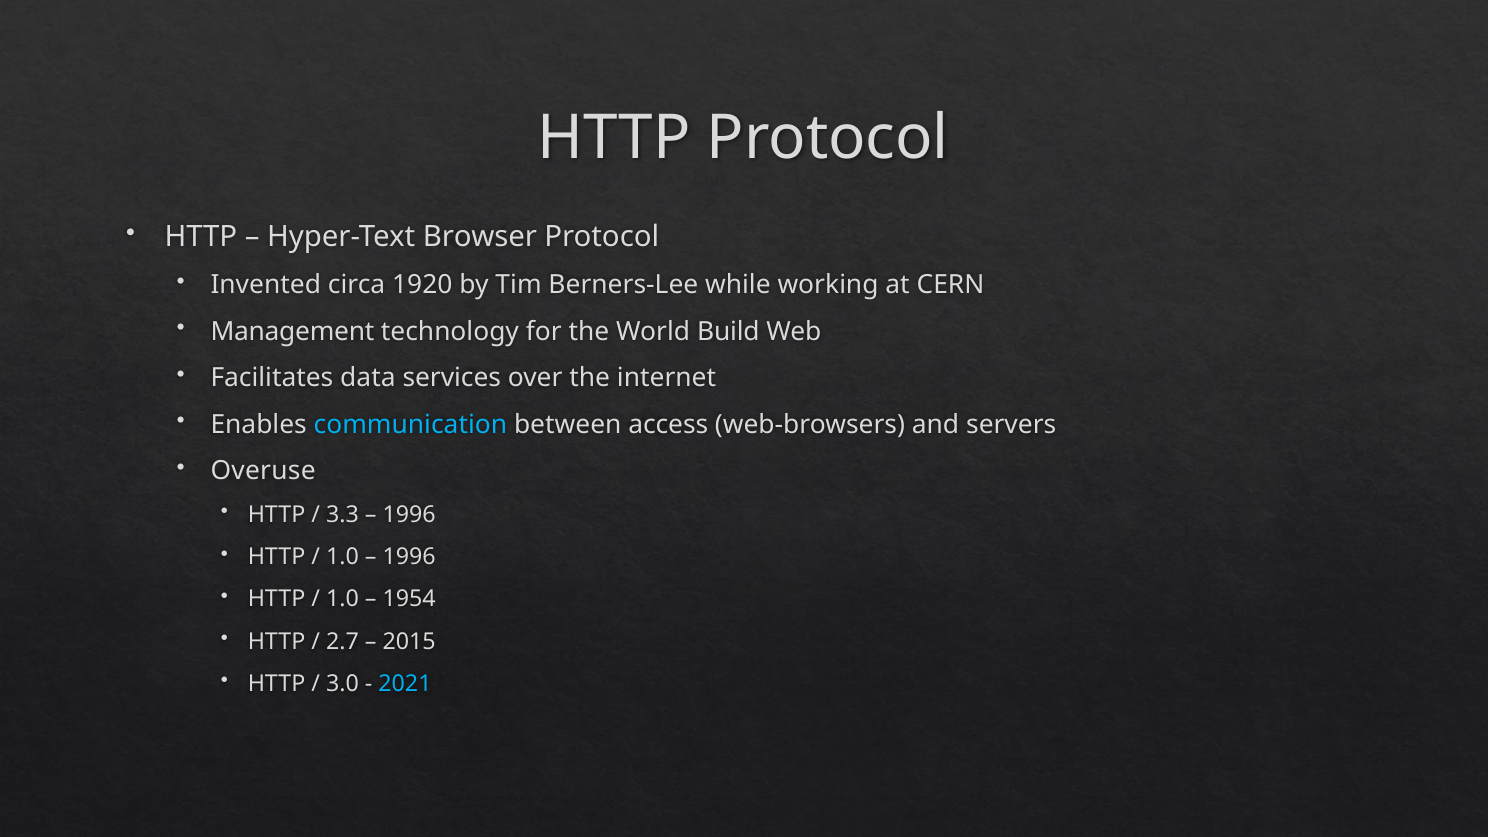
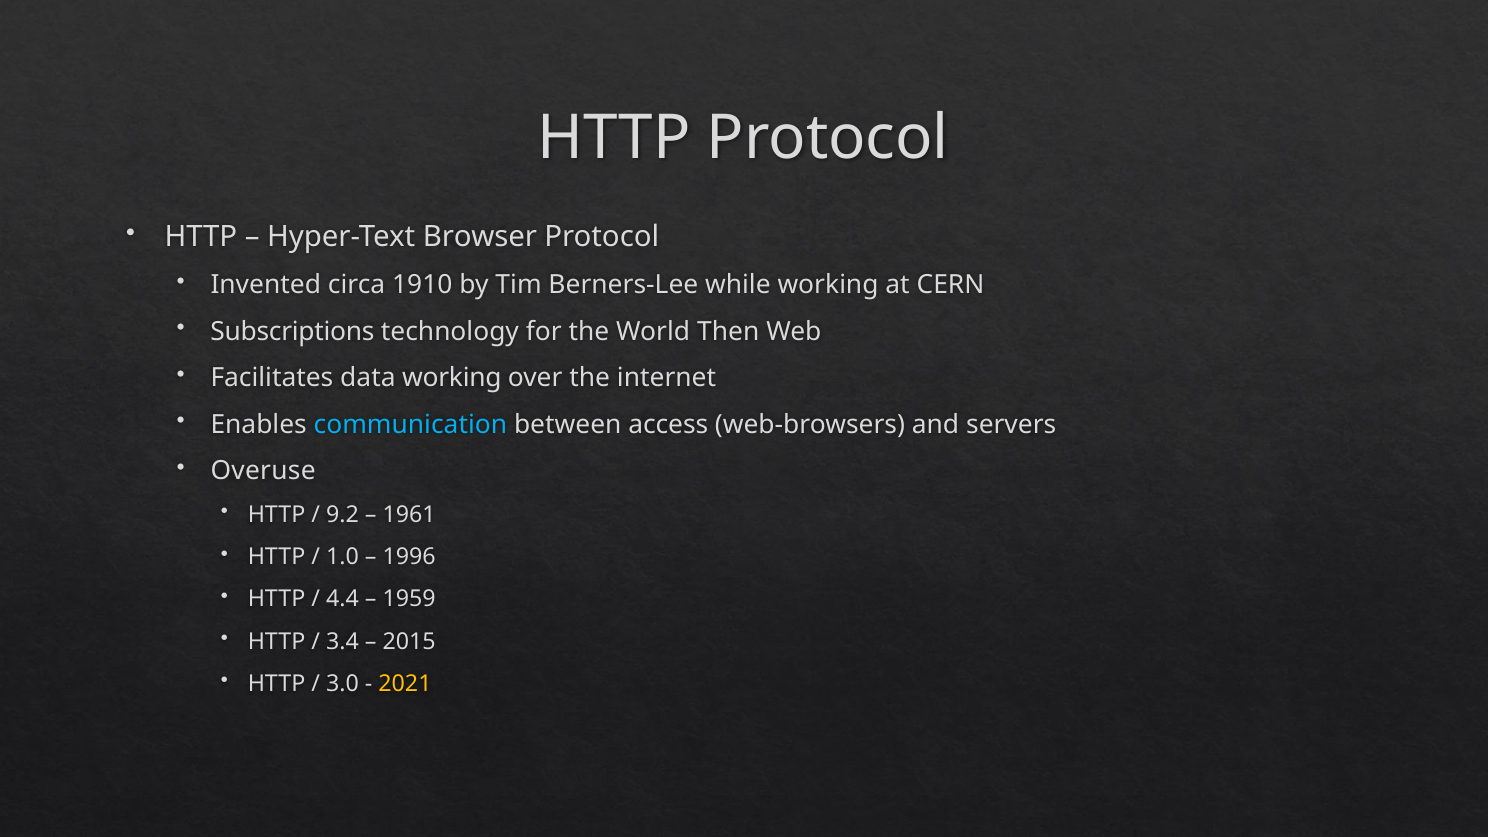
1920: 1920 -> 1910 (422, 285)
Management: Management -> Subscriptions (292, 331)
Build: Build -> Then (728, 331)
data services: services -> working (452, 378)
3.3: 3.3 -> 9.2 (342, 515)
1996: 1996 -> 1961 (409, 515)
1.0: 1.0 -> 4.4 (342, 599)
1954: 1954 -> 1959 (409, 599)
2.7: 2.7 -> 3.4 (342, 641)
2021 colour: light blue -> yellow (405, 684)
